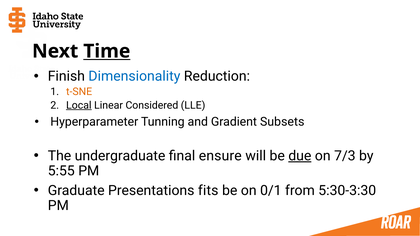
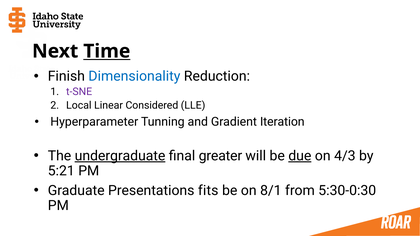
t-SNE colour: orange -> purple (79, 92)
Local underline: present -> none (79, 105)
Subsets: Subsets -> Iteration (282, 122)
undergraduate underline: none -> present (120, 156)
ensure: ensure -> greater (220, 156)
7/3: 7/3 -> 4/3 (345, 156)
5:55: 5:55 -> 5:21 (61, 171)
0/1: 0/1 -> 8/1 (271, 191)
5:30-3:30: 5:30-3:30 -> 5:30-0:30 (347, 191)
